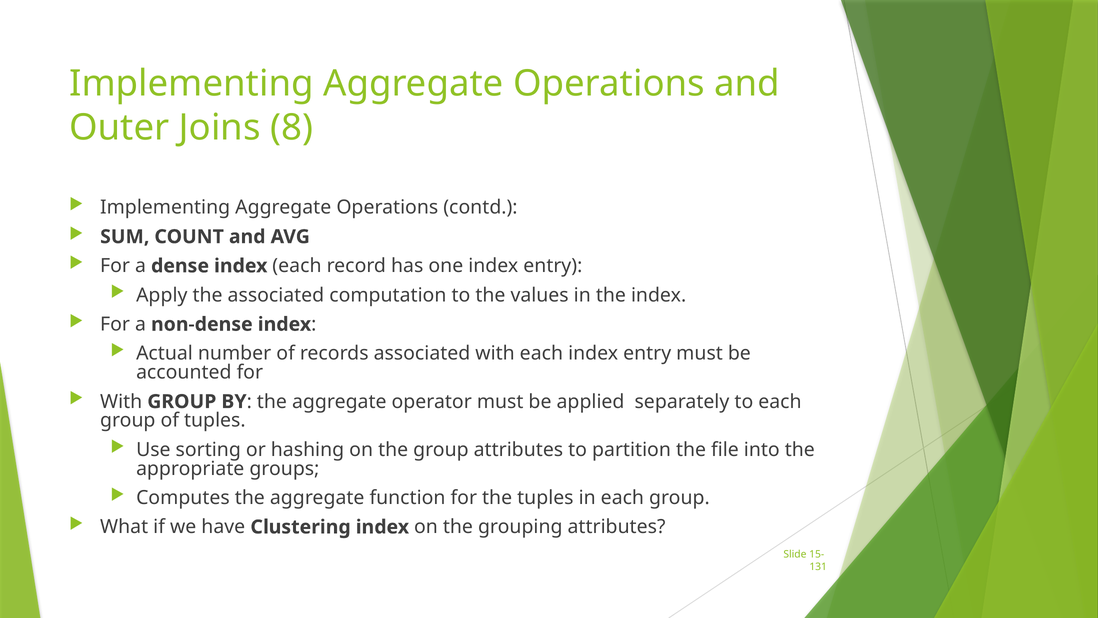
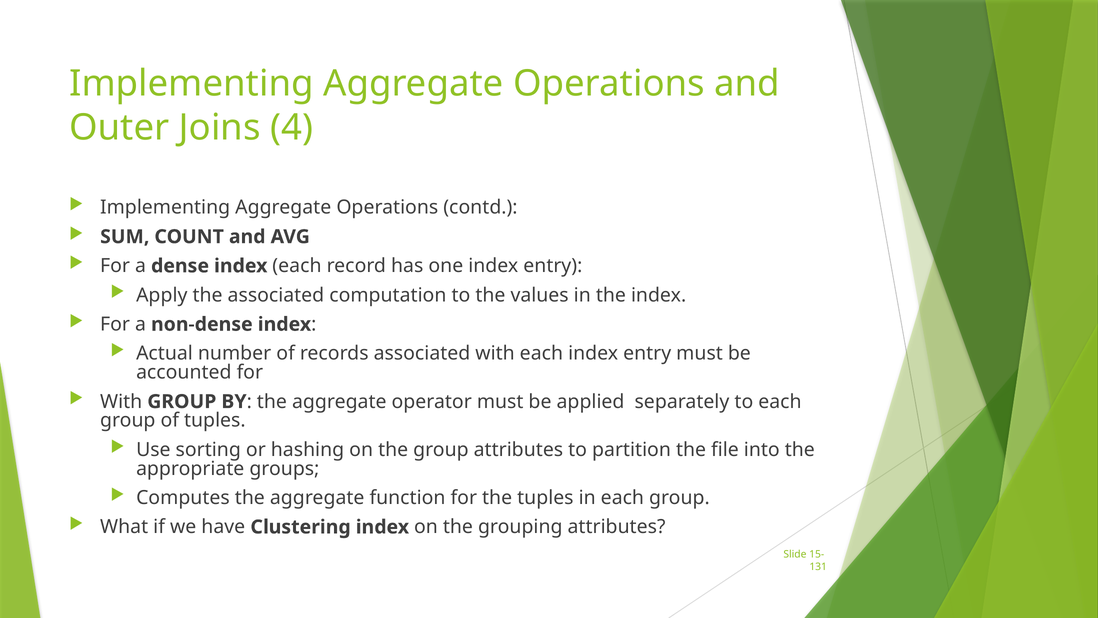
8: 8 -> 4 (292, 127)
